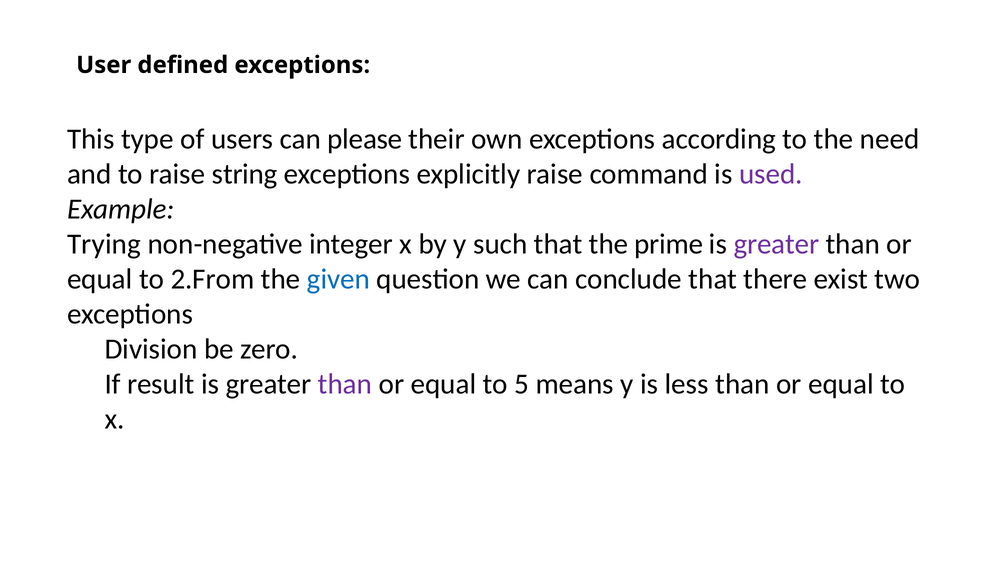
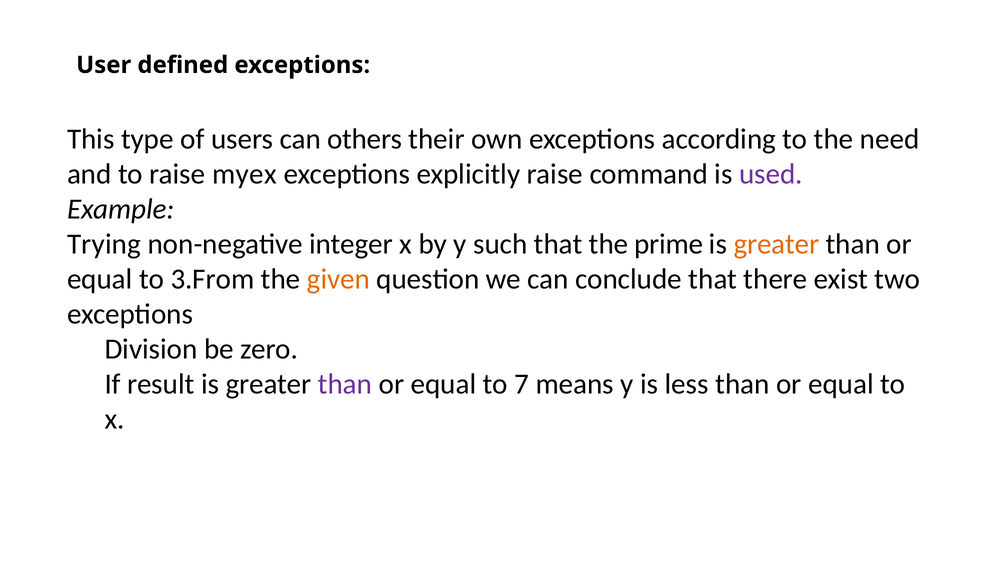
please: please -> others (365, 139)
string: string -> myex (245, 174)
greater colour: purple -> orange (776, 244)
2.From: 2.From -> 3.From (212, 279)
given colour: blue -> orange (338, 279)
5: 5 -> 7 (522, 384)
